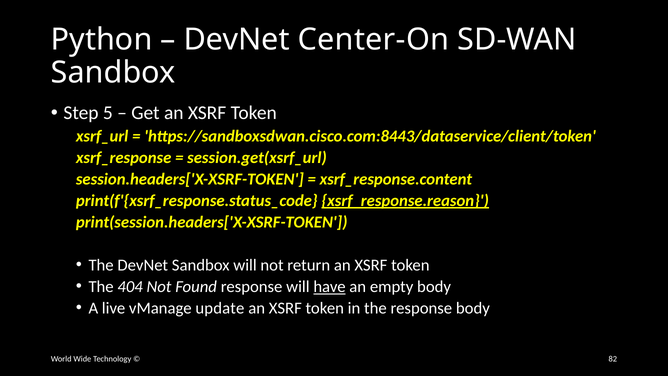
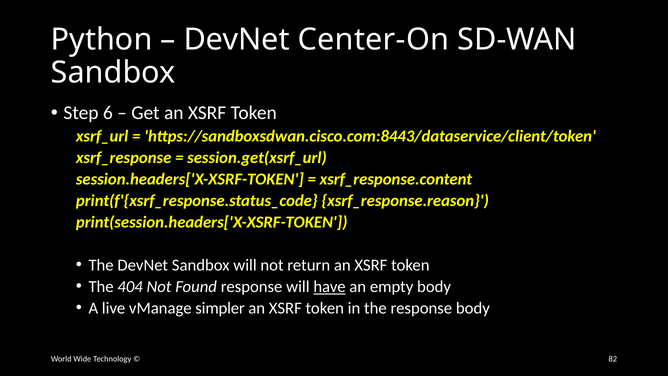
5: 5 -> 6 (108, 113)
xsrf_response.reason underline: present -> none (405, 200)
update: update -> simpler (220, 308)
